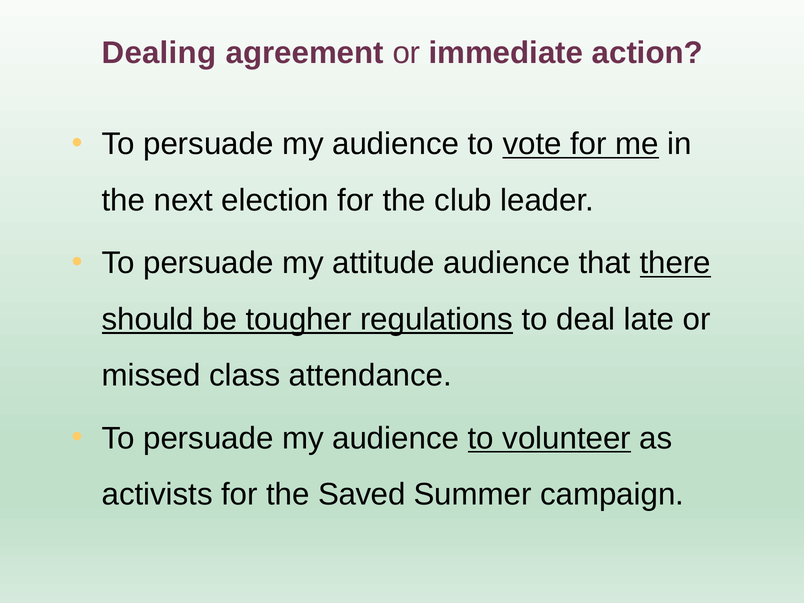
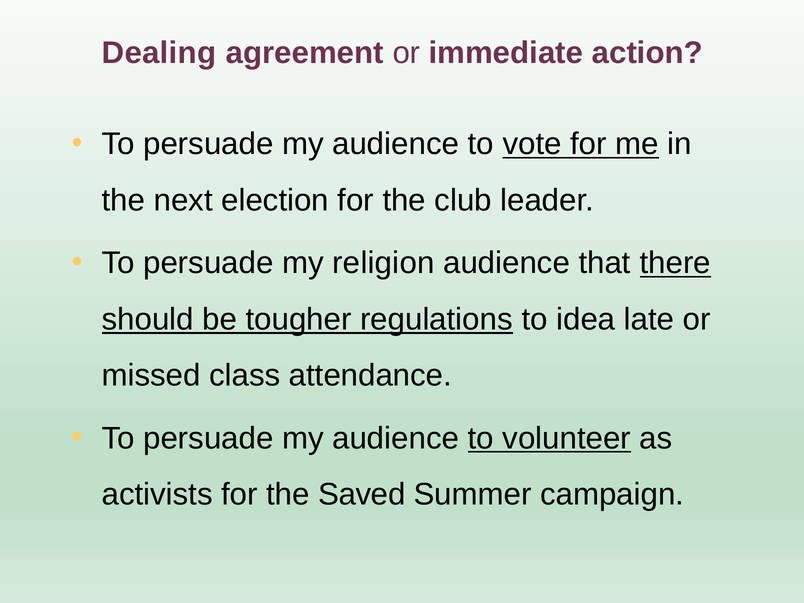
attitude: attitude -> religion (383, 263)
deal: deal -> idea (586, 319)
